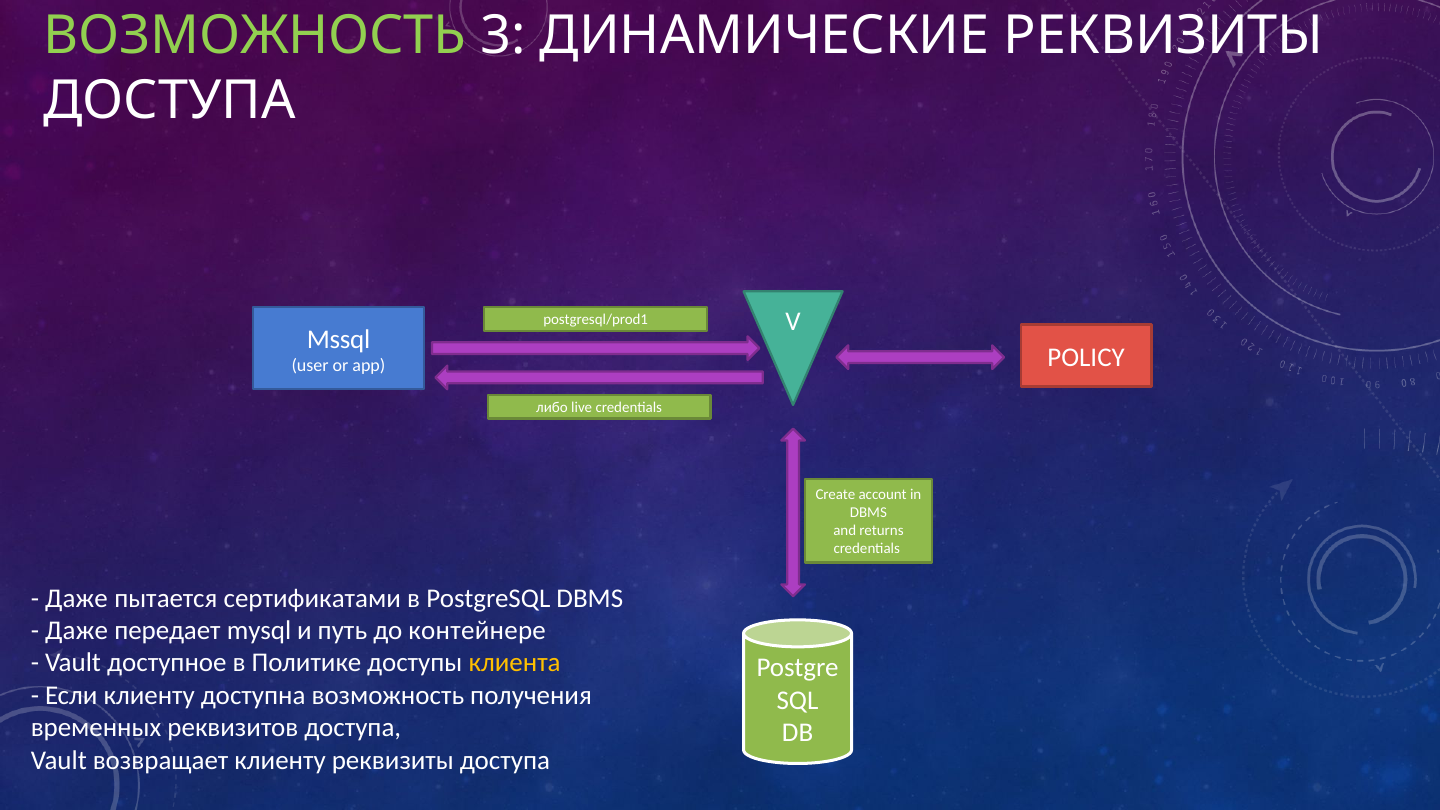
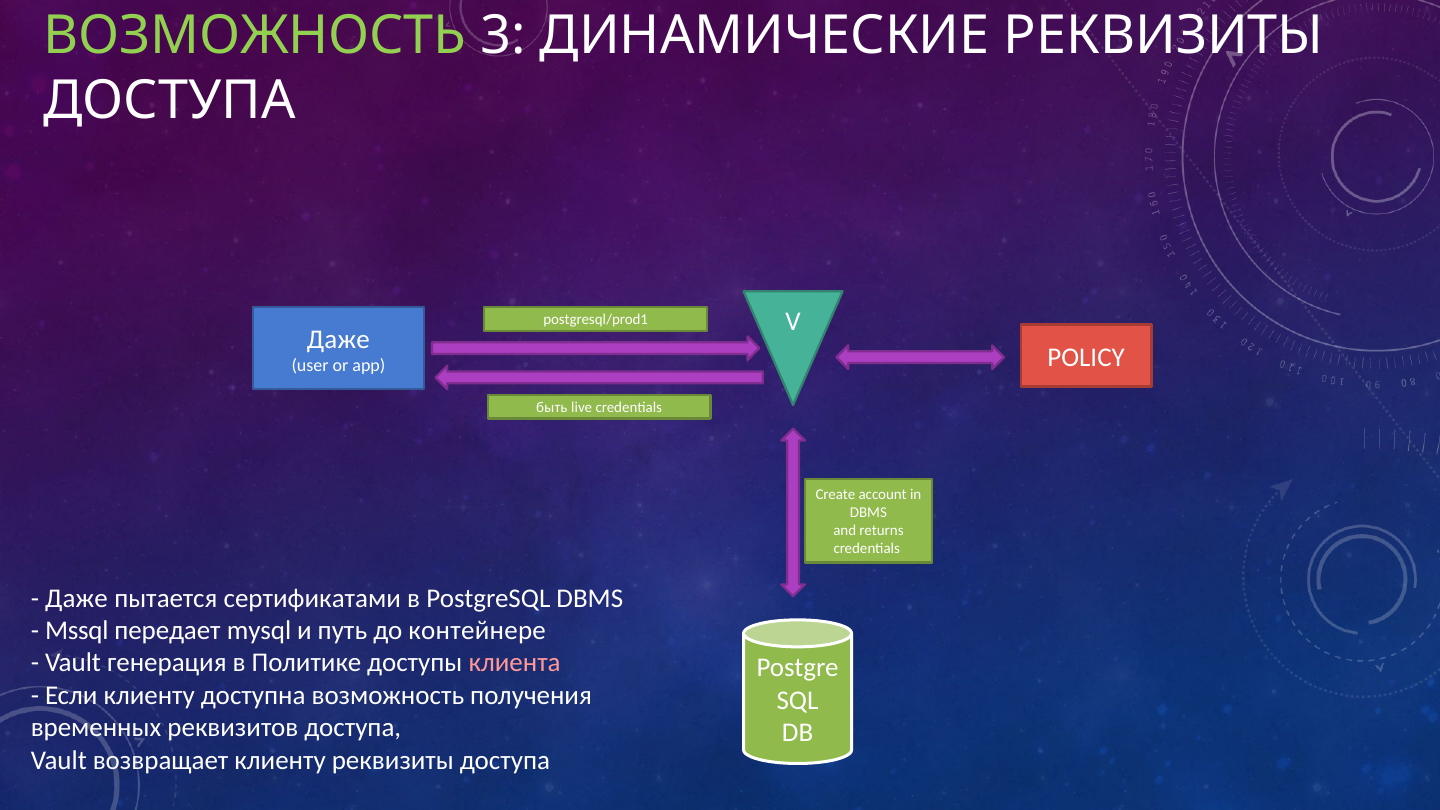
Mssql: Mssql -> Даже (338, 339)
либо: либо -> быть (552, 408)
Даже: Даже -> Mssql (77, 631)
доступное: доступное -> генерация (167, 663)
клиента colour: yellow -> pink (515, 663)
